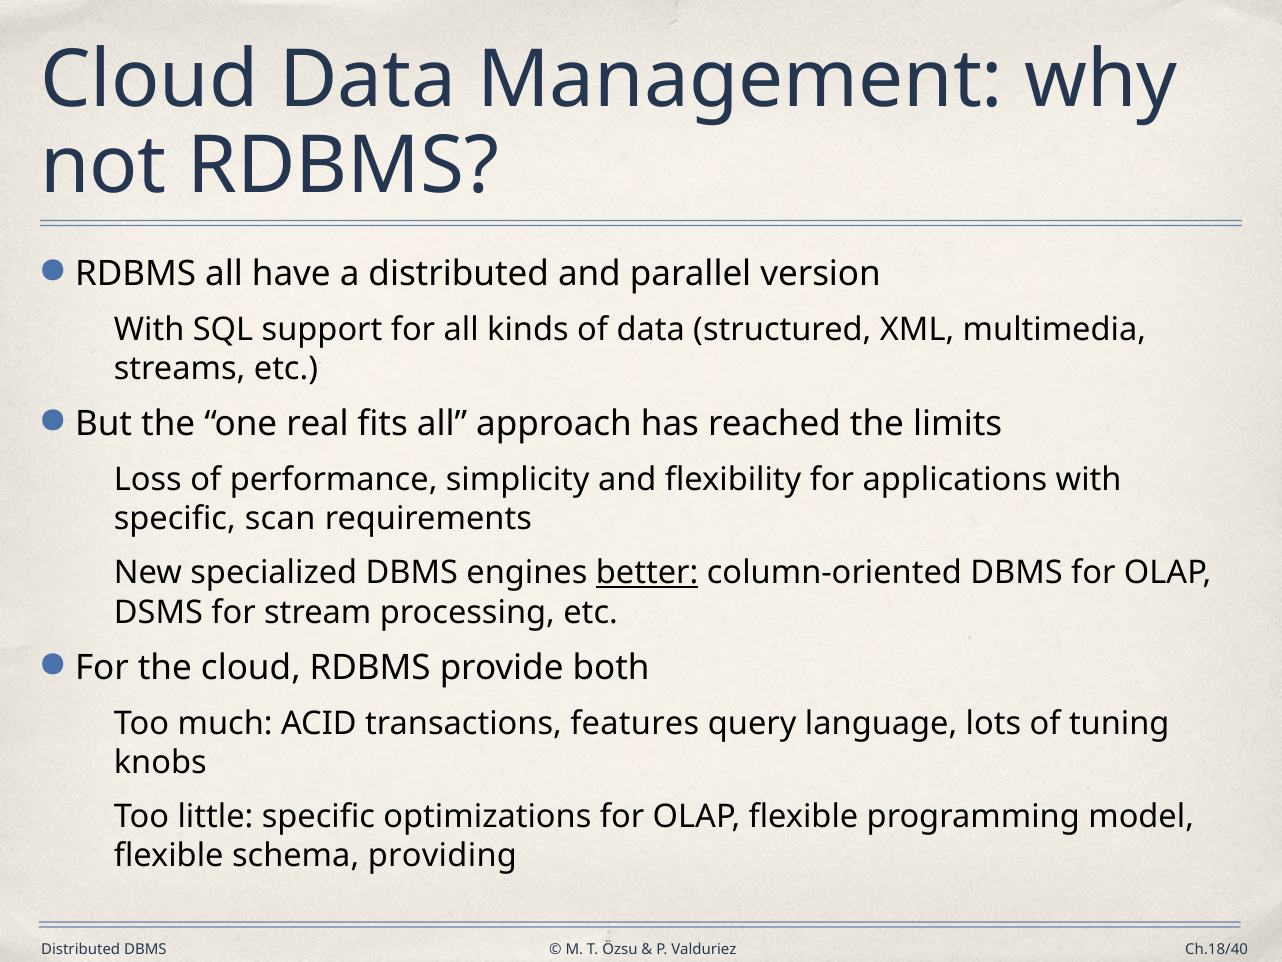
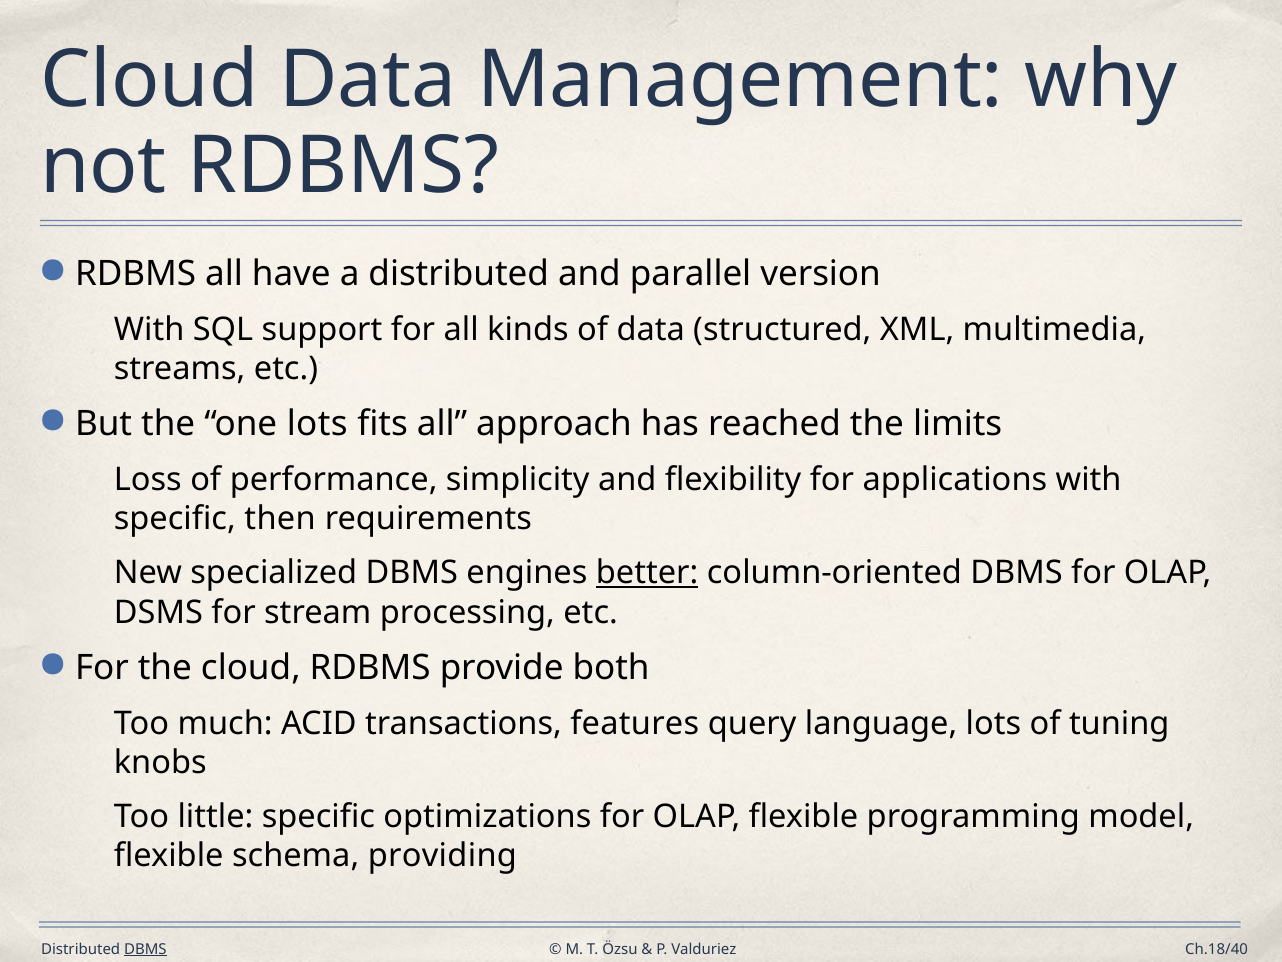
one real: real -> lots (317, 424)
scan: scan -> then (280, 519)
DBMS underline: none -> present (145, 949)
